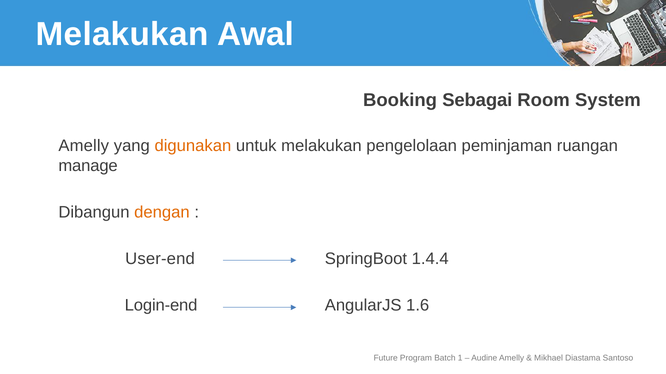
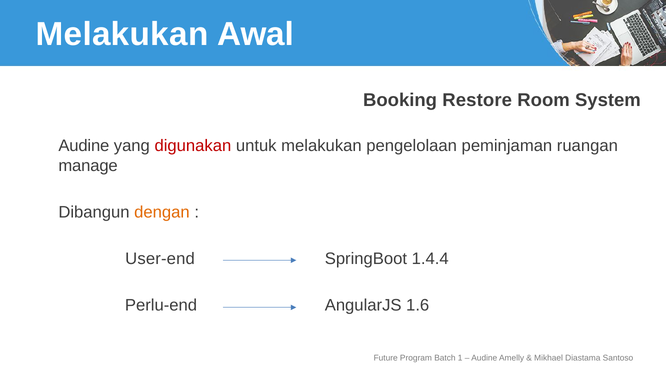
Sebagai: Sebagai -> Restore (477, 100)
Amelly: Amelly -> Audine (84, 146)
digunakan colour: orange -> red (193, 146)
Login-end: Login-end -> Perlu-end (161, 306)
